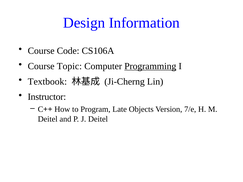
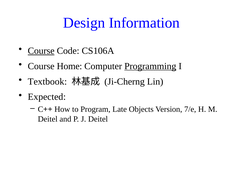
Course underline: none -> present (41, 51)
Topic: Topic -> Home (69, 66)
Instructor: Instructor -> Expected (47, 97)
